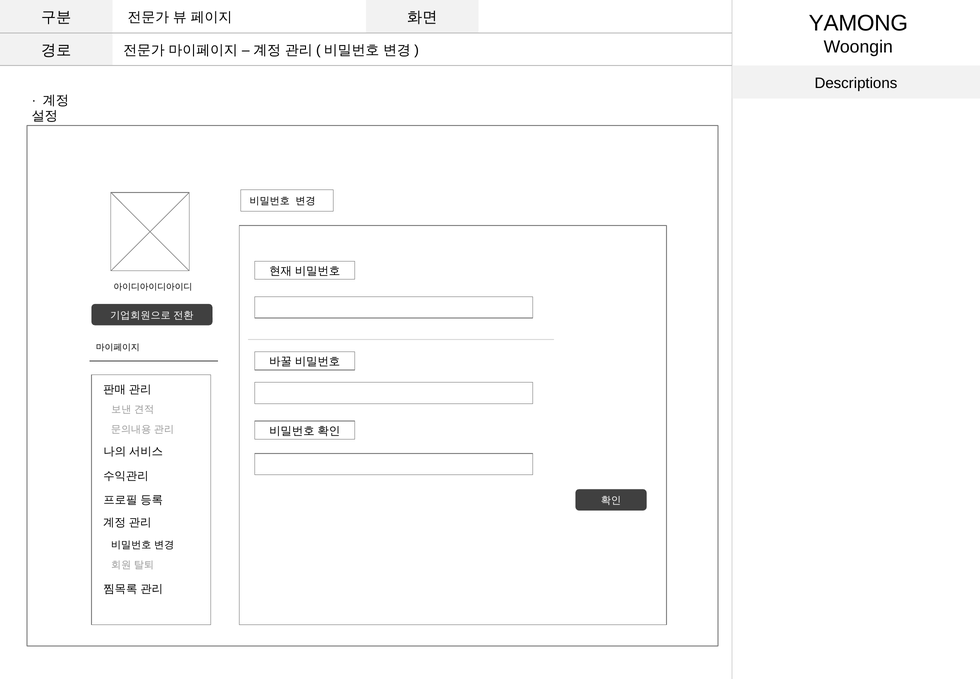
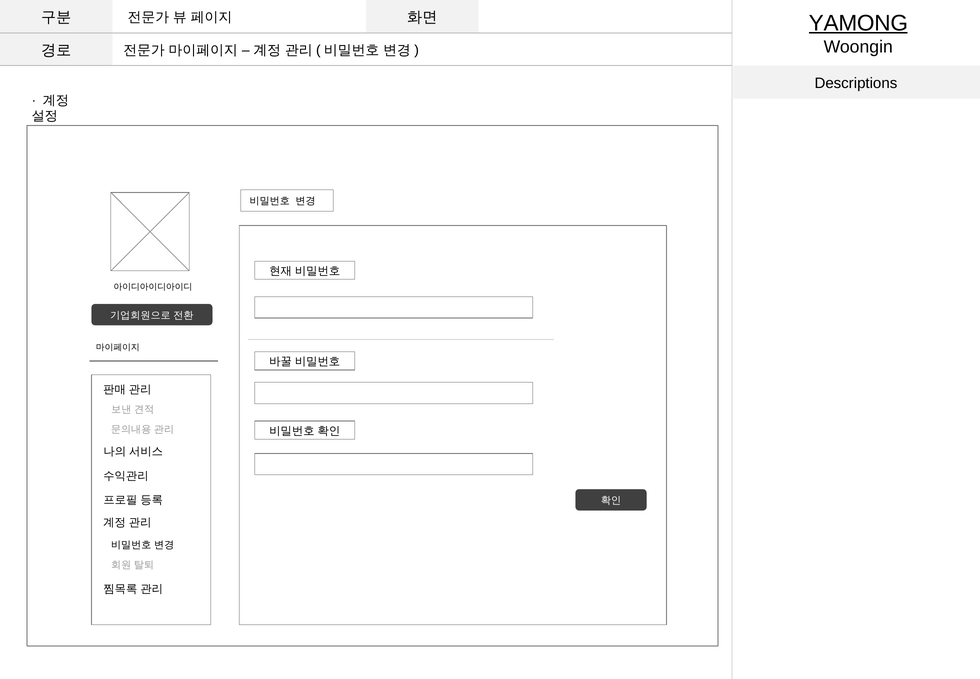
YAMONG underline: none -> present (858, 23)
